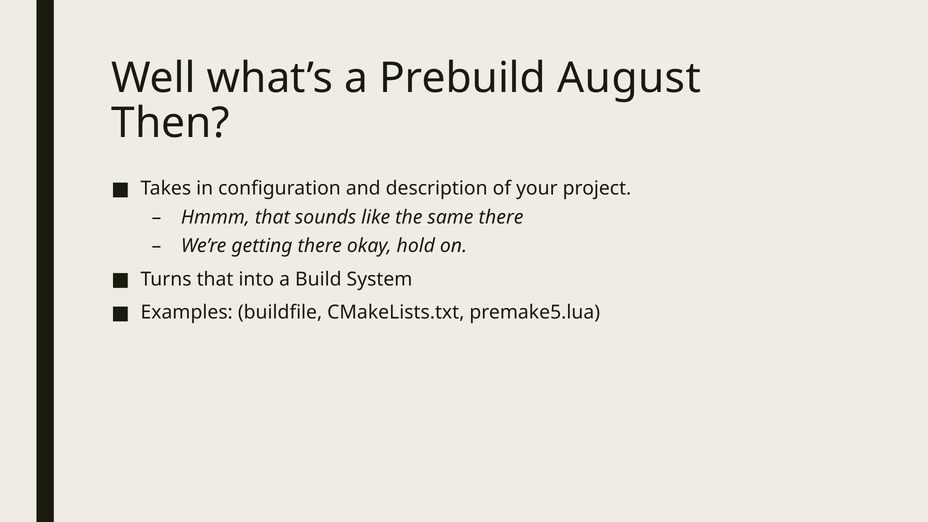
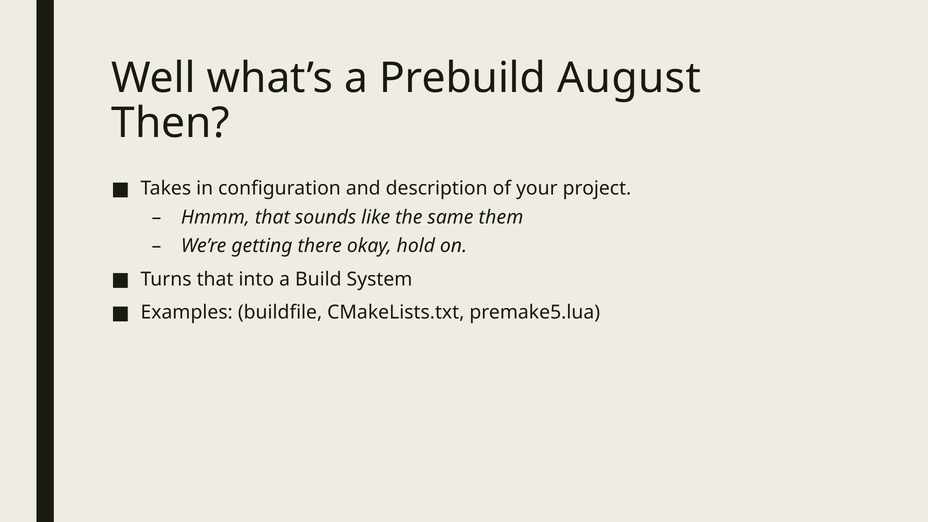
same there: there -> them (501, 217)
